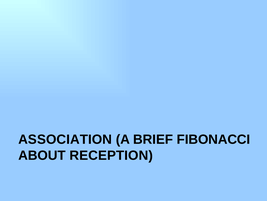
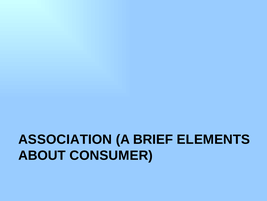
FIBONACCI: FIBONACCI -> ELEMENTS (213, 139)
RECEPTION: RECEPTION -> CONSUMER (111, 155)
